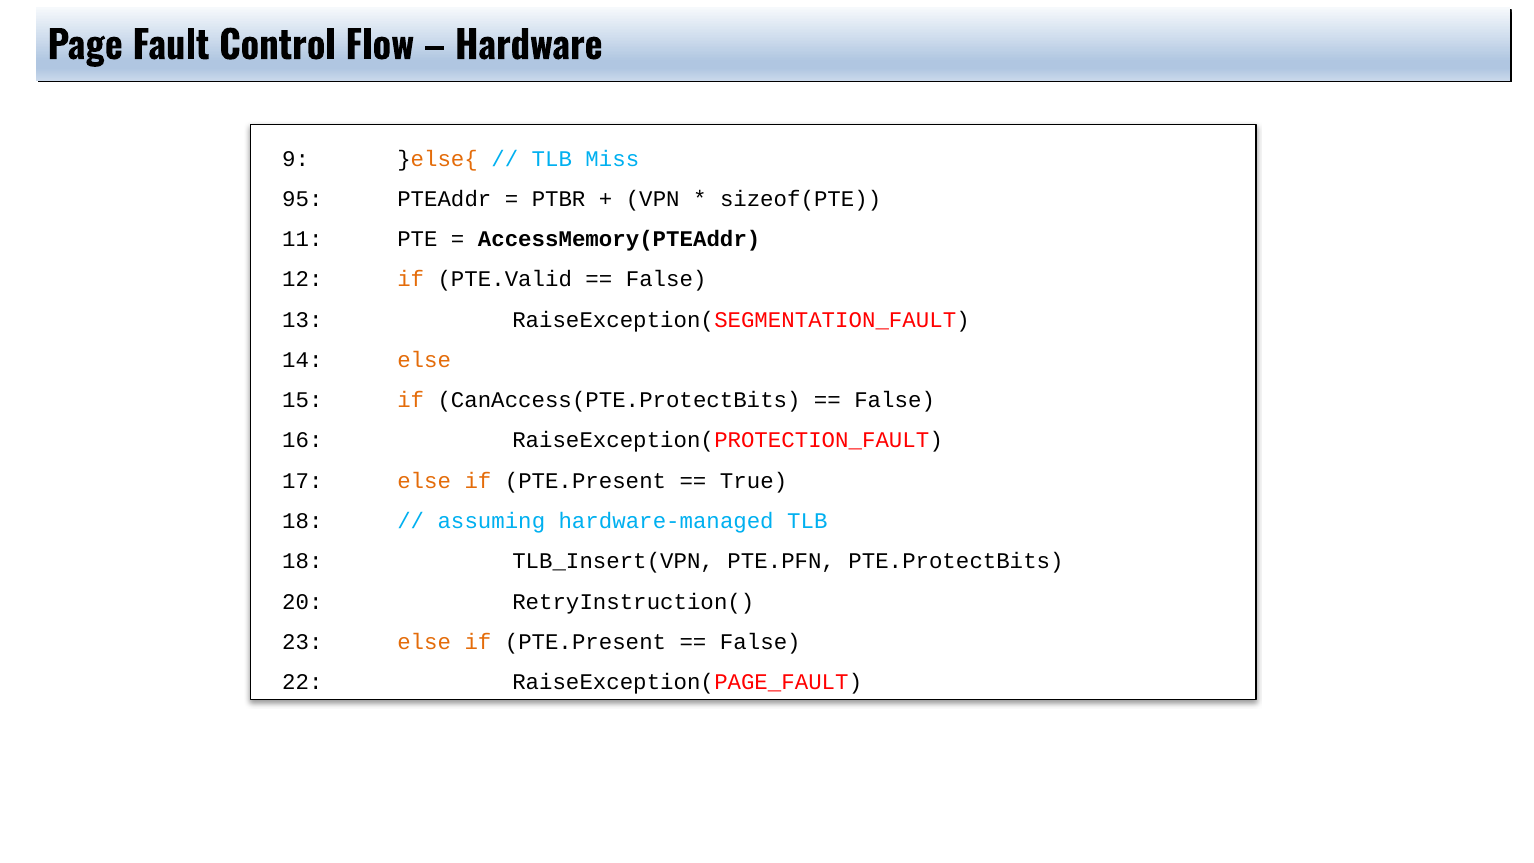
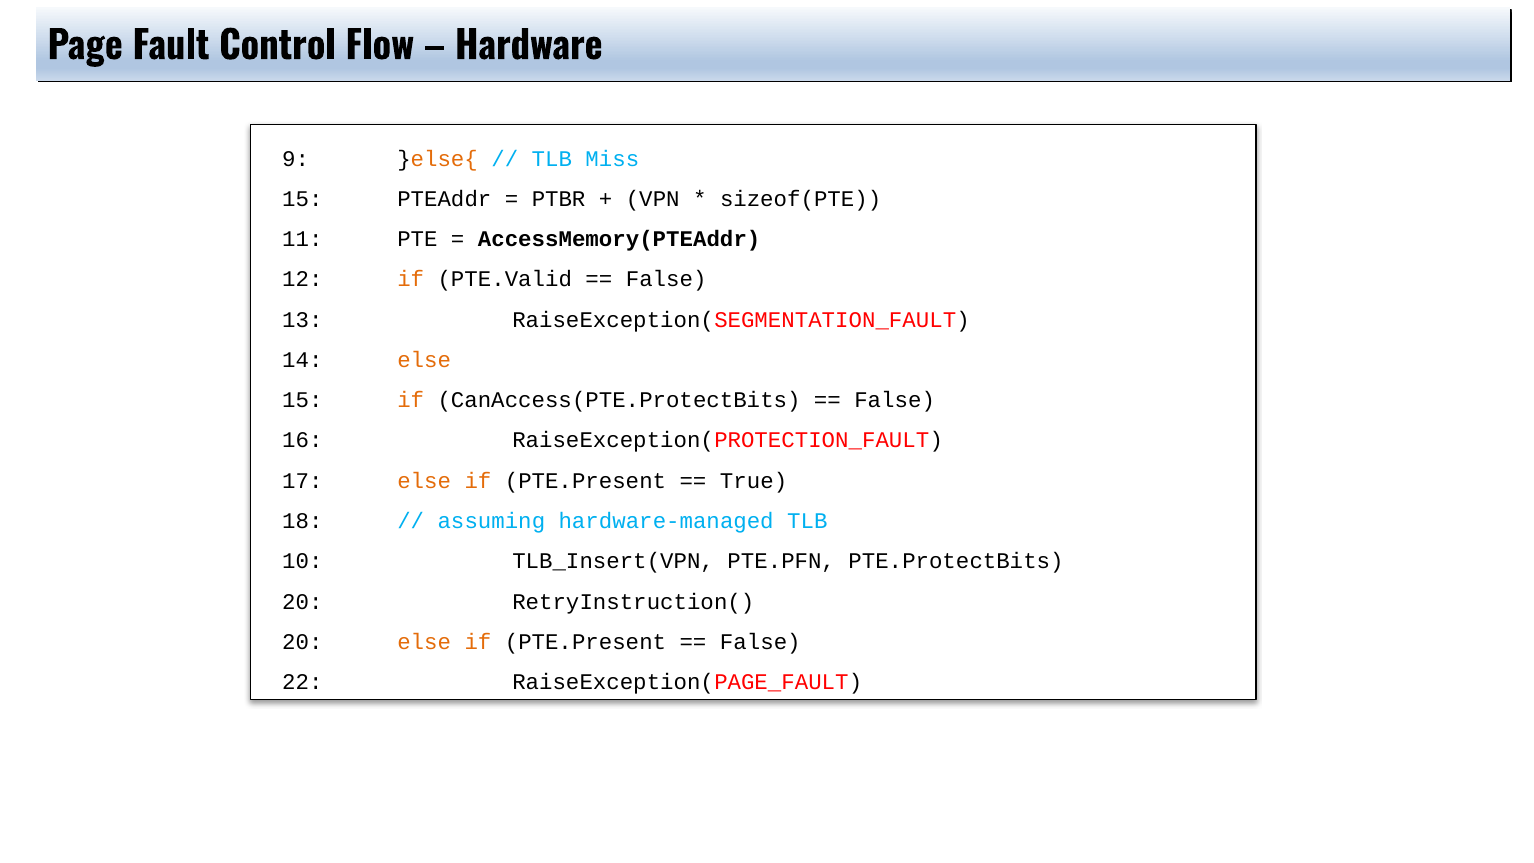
95: 95 -> 15 (302, 199)
18: 18 -> 10 (302, 561)
23: 23 -> 20 (302, 642)
